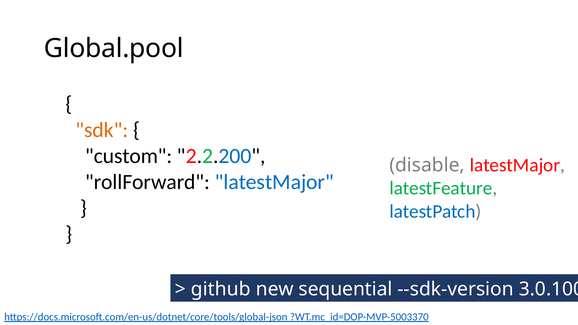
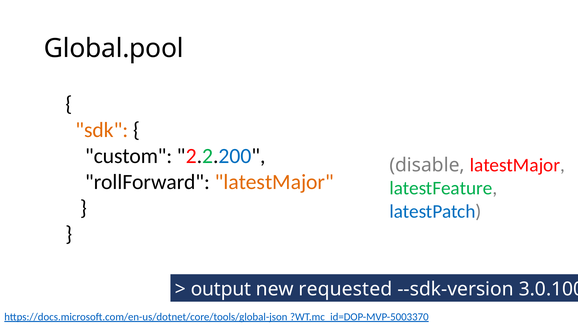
latestMajor colour: blue -> orange (274, 182)
github: github -> output (221, 289)
sequential: sequential -> requested (345, 289)
